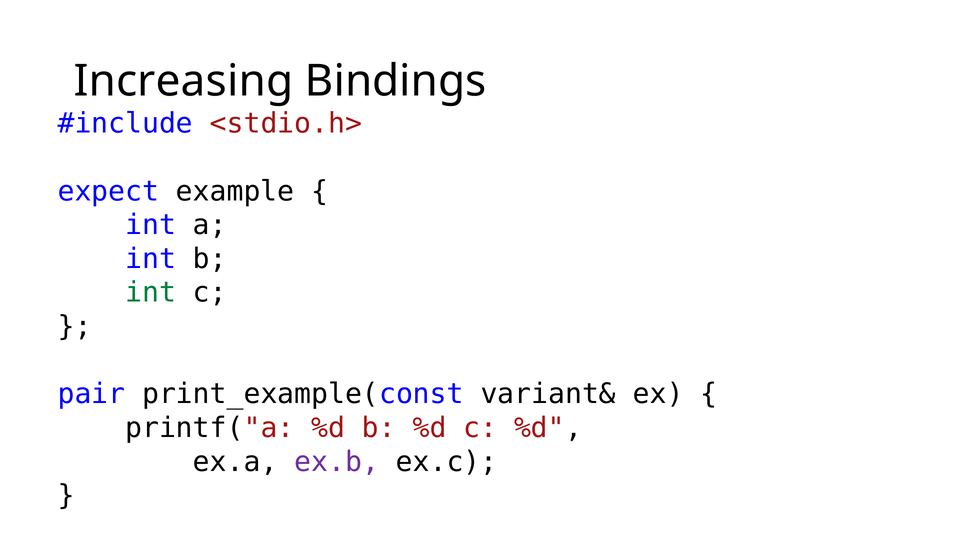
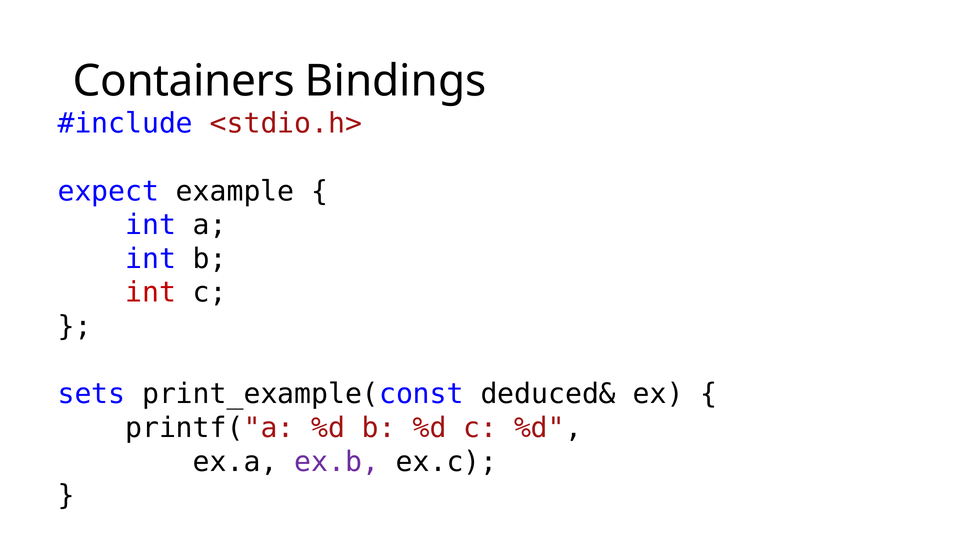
Increasing: Increasing -> Containers (184, 81)
int colour: green -> red (151, 293)
pair: pair -> sets (91, 394)
variant&: variant& -> deduced& (548, 394)
